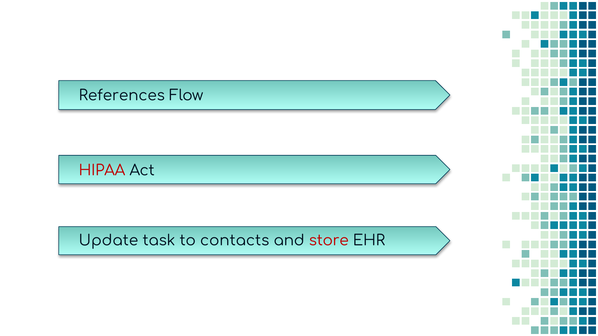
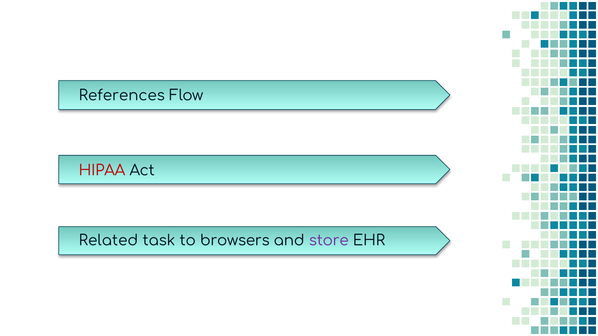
Update: Update -> Related (108, 241)
contacts: contacts -> browsers (235, 241)
store colour: red -> purple (329, 241)
